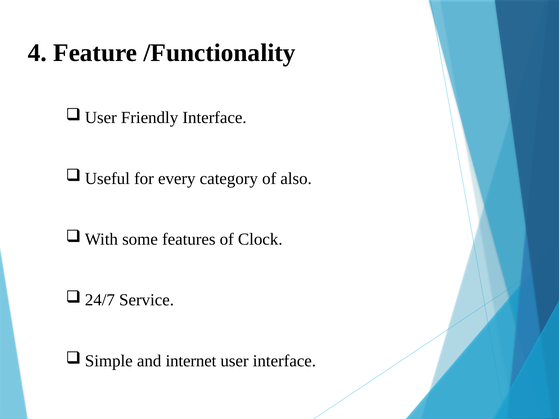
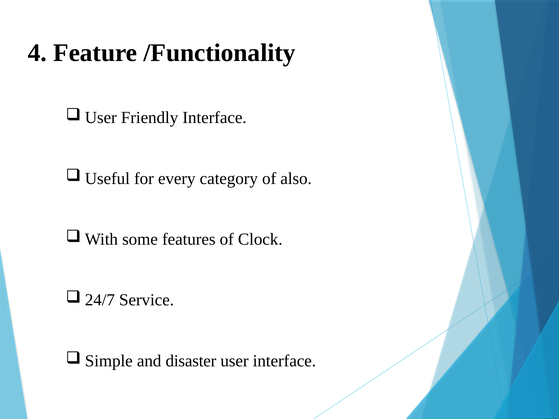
internet: internet -> disaster (191, 361)
